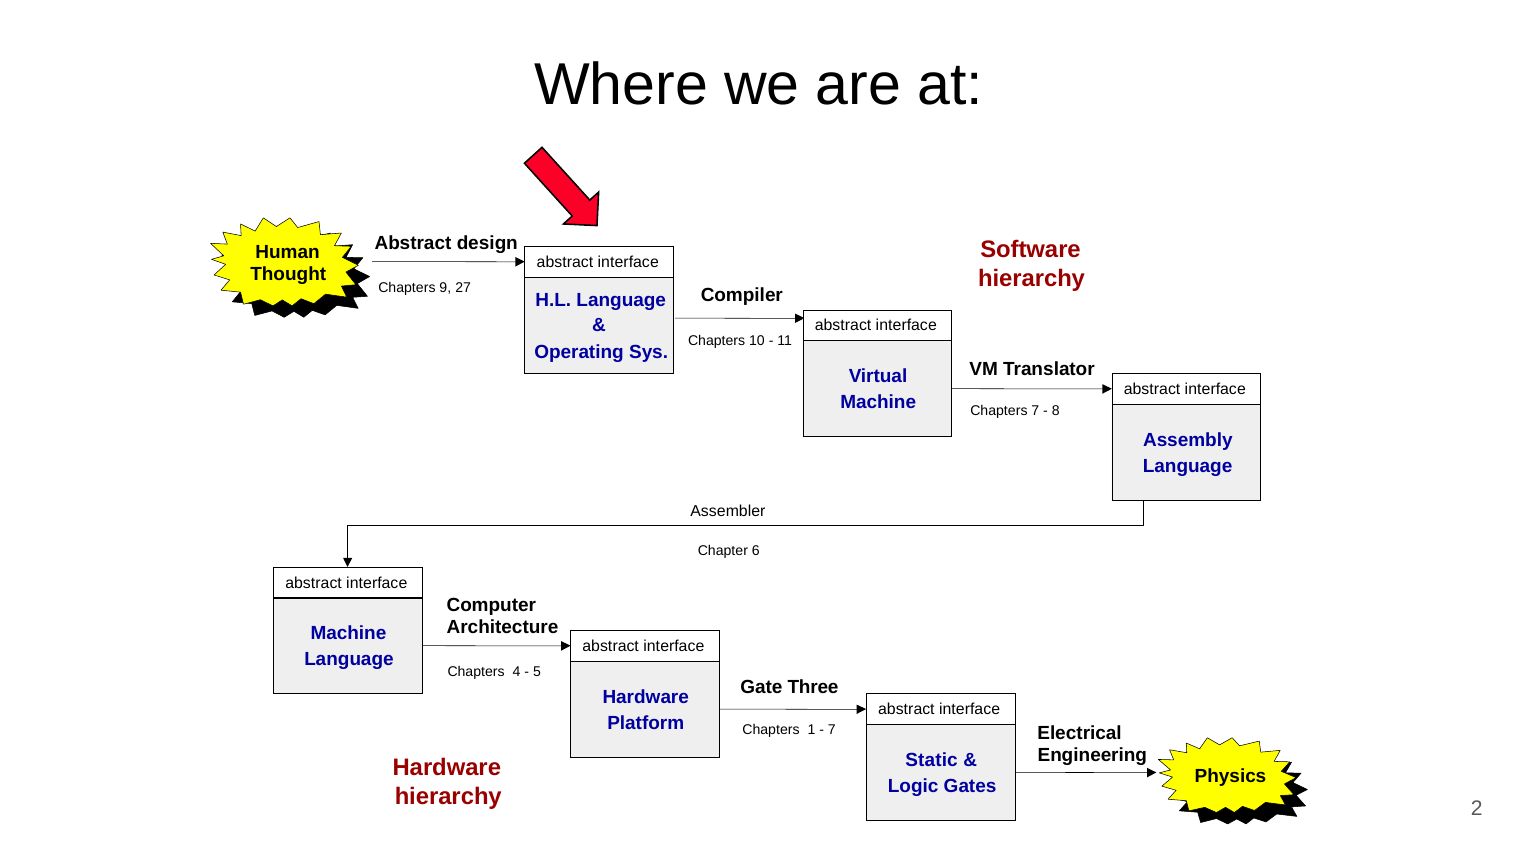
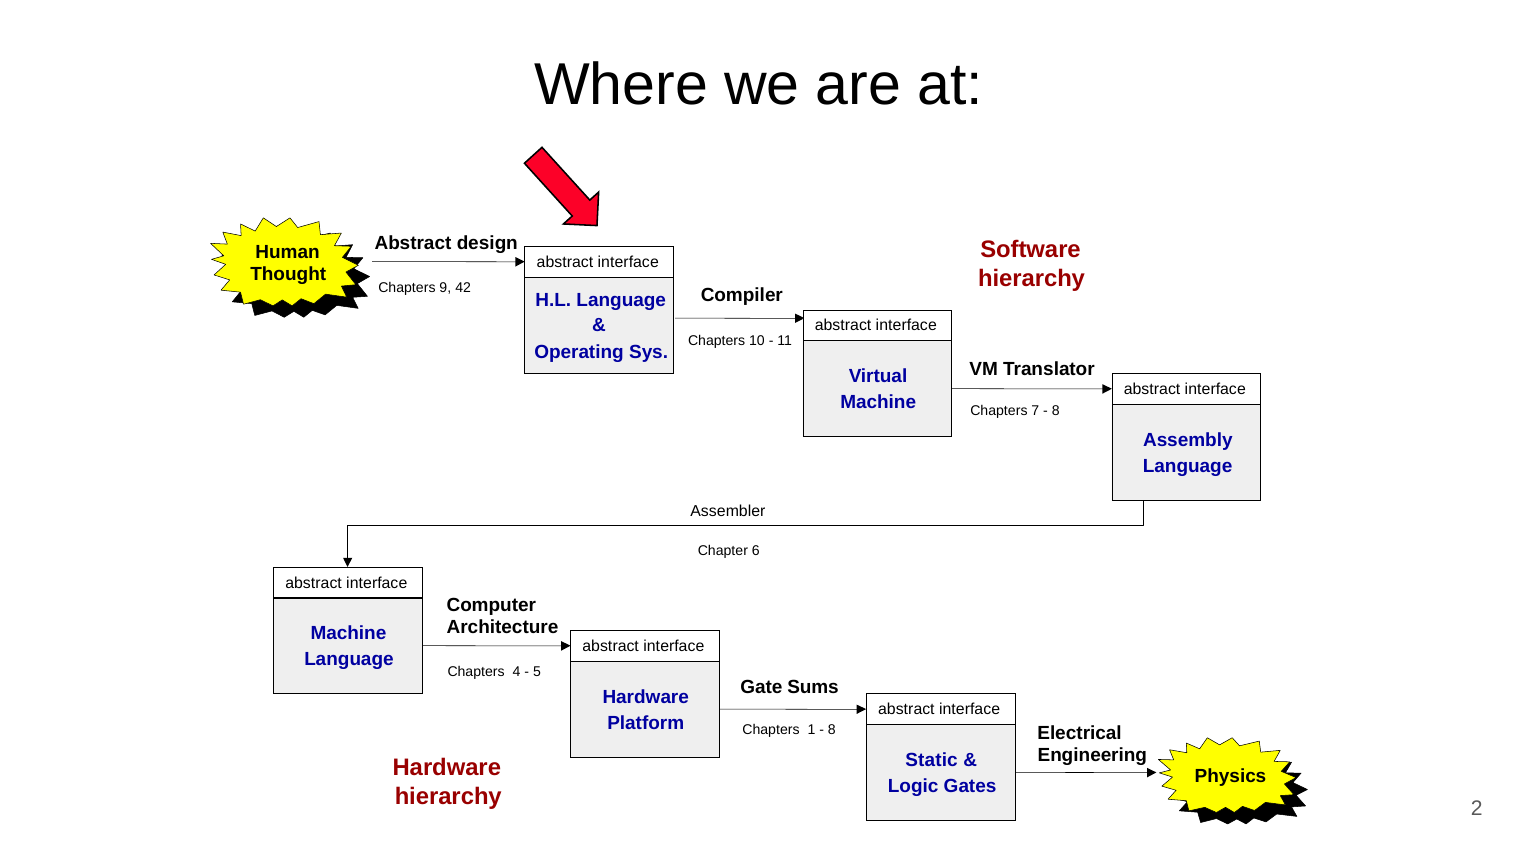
27: 27 -> 42 (463, 288)
Three: Three -> Sums (813, 688)
7: 7 -> 8 (832, 730)
